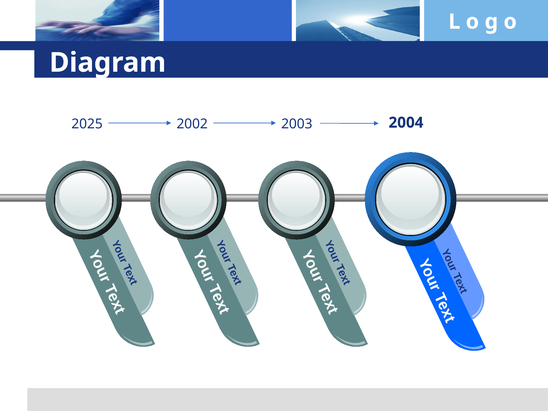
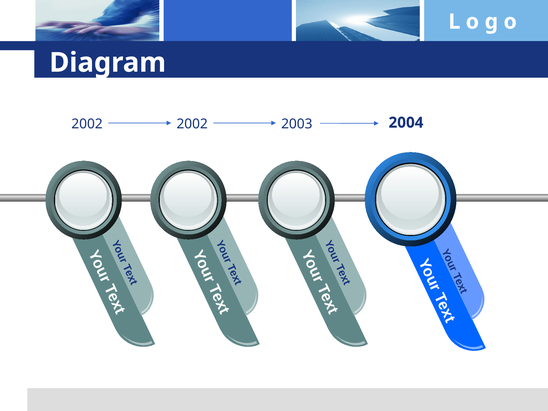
2025: 2025 -> 2002 (87, 124)
